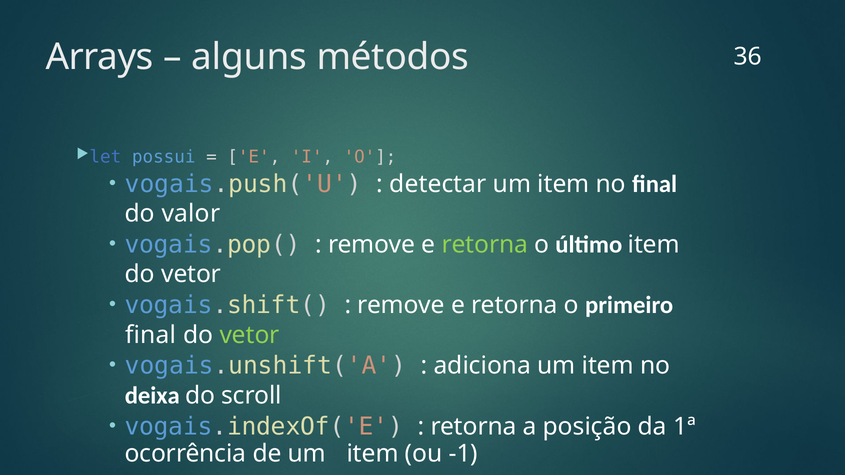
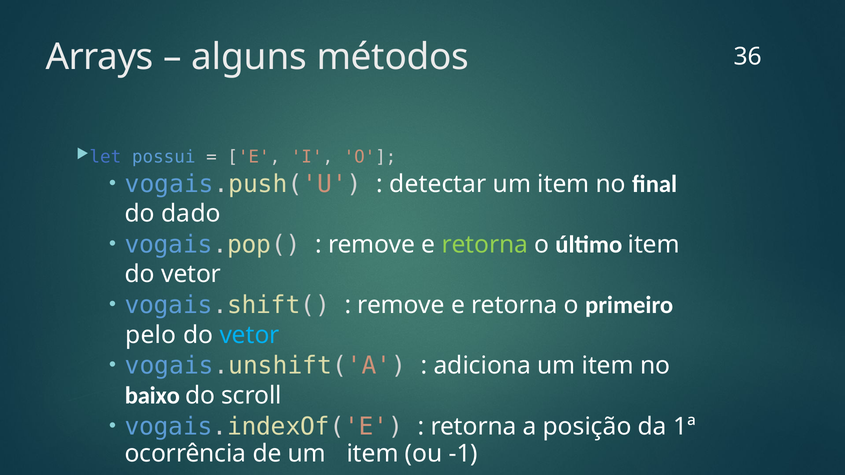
valor: valor -> dado (191, 214)
final: final -> pelo (151, 335)
vetor colour: light green -> light blue (250, 335)
deixa: deixa -> baixo (152, 396)
